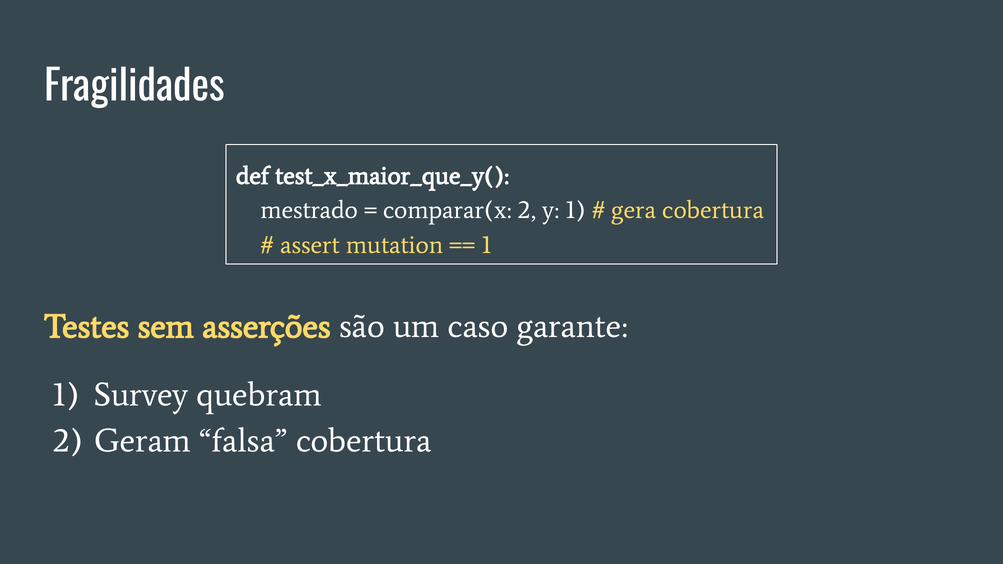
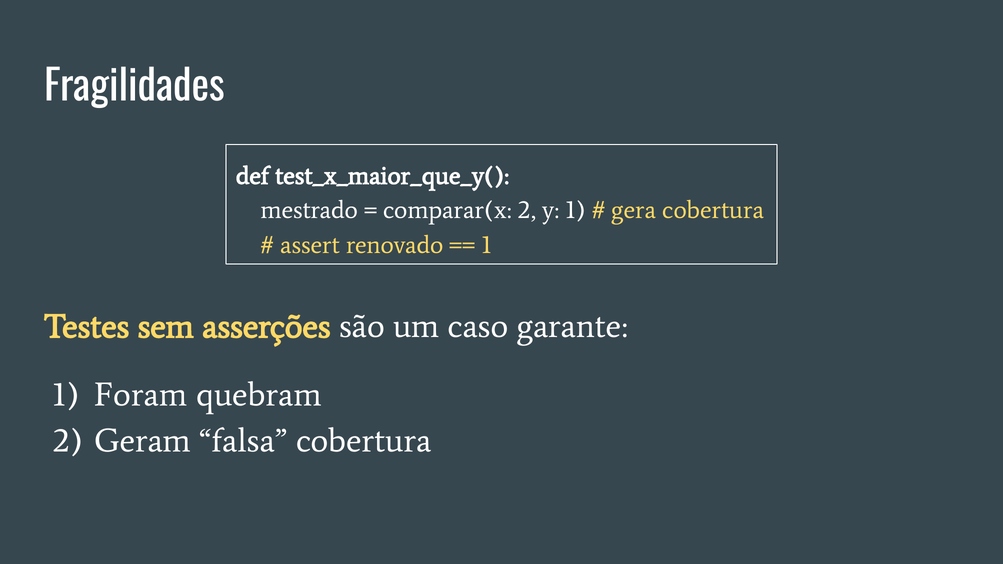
mutation: mutation -> renovado (395, 245)
Survey: Survey -> Foram (141, 395)
